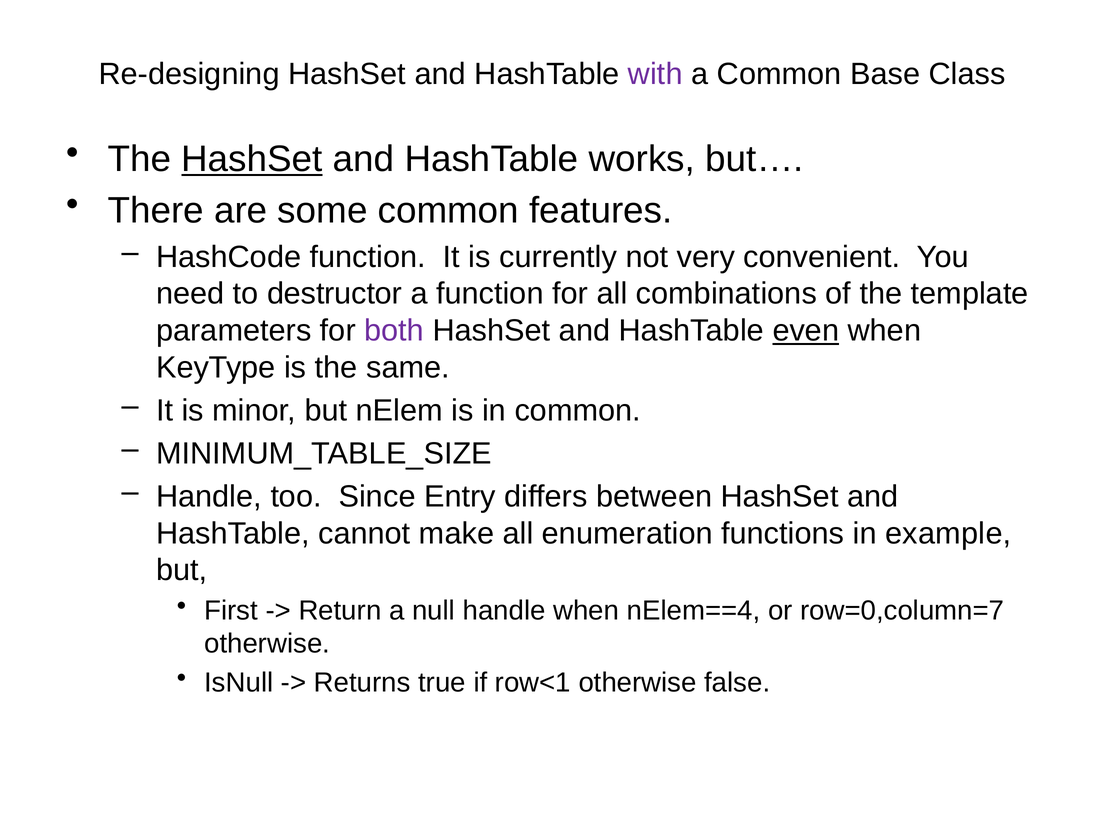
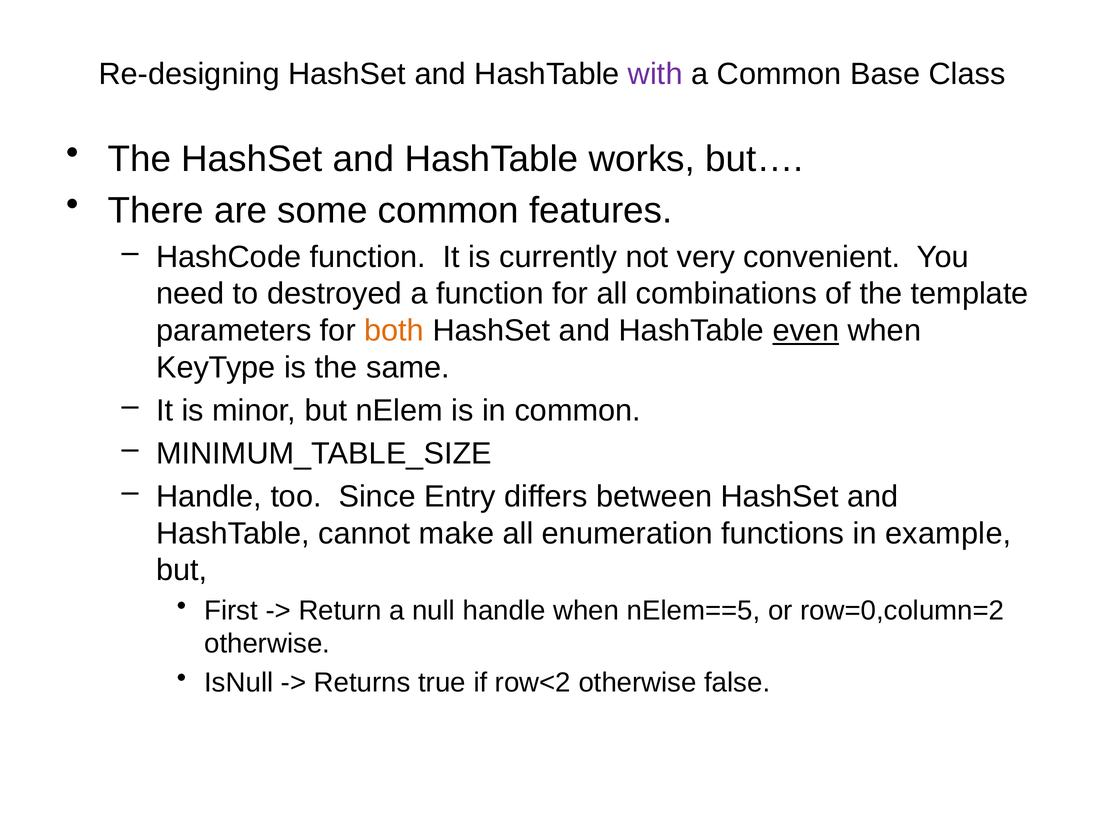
HashSet underline: present -> none (252, 159)
destructor: destructor -> destroyed (334, 294)
both colour: purple -> orange (394, 331)
nElem==4: nElem==4 -> nElem==5 (694, 610)
row=0,column=7: row=0,column=7 -> row=0,column=2 (902, 610)
row<1: row<1 -> row<2 (533, 682)
